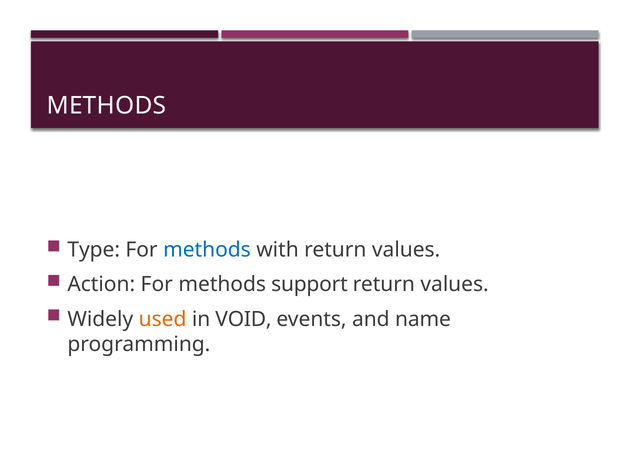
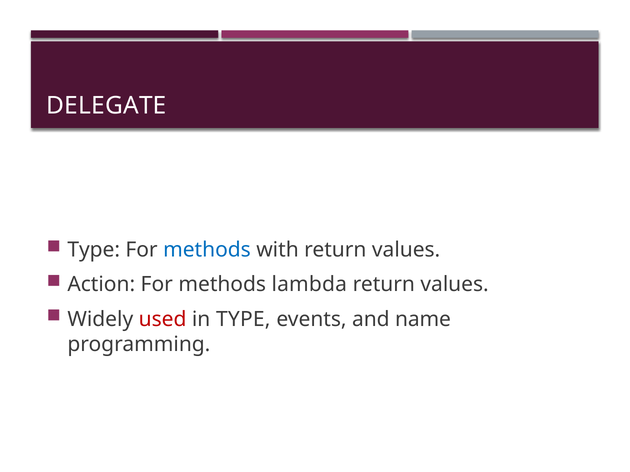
METHODS: METHODS -> DELEGATE (106, 106)
support: support -> lambda (309, 285)
used colour: orange -> red (163, 319)
in VOID: VOID -> TYPE (243, 319)
